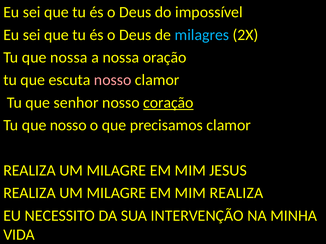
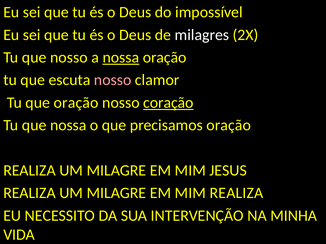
milagres colour: light blue -> white (202, 35)
que nossa: nossa -> nosso (69, 58)
nossa underline: none -> present (121, 58)
que senhor: senhor -> oração (76, 103)
que nosso: nosso -> nossa (68, 125)
precisamos clamor: clamor -> oração (229, 125)
